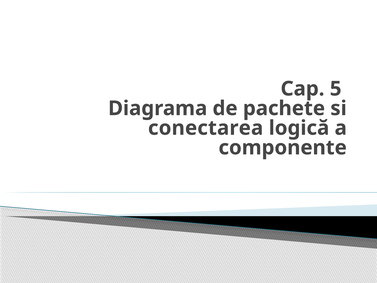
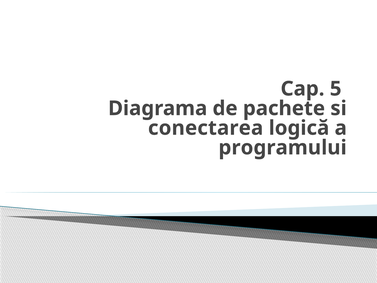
componente: componente -> programului (283, 148)
